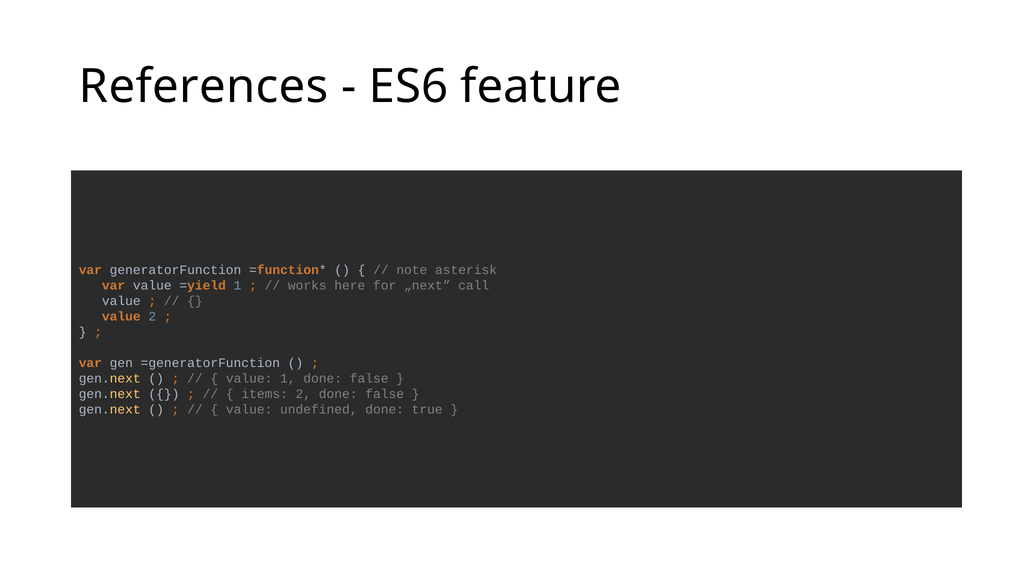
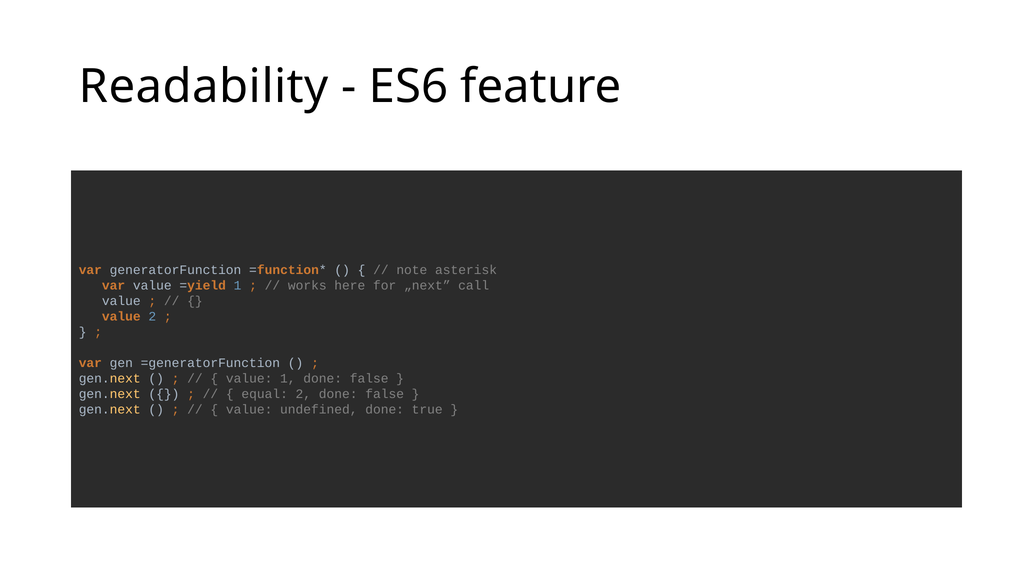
References: References -> Readability (204, 87)
items: items -> equal (265, 394)
